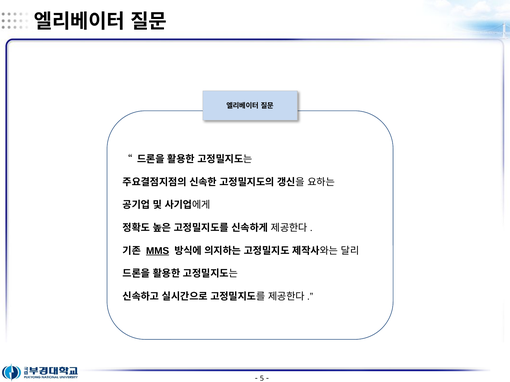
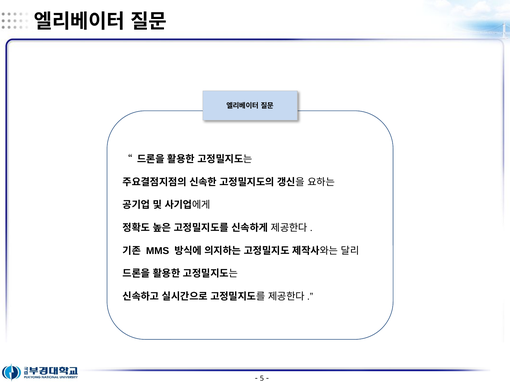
MMS underline: present -> none (158, 251)
